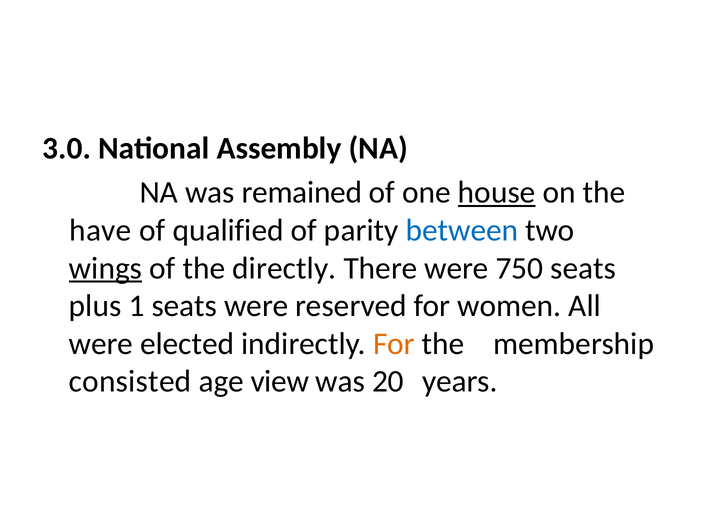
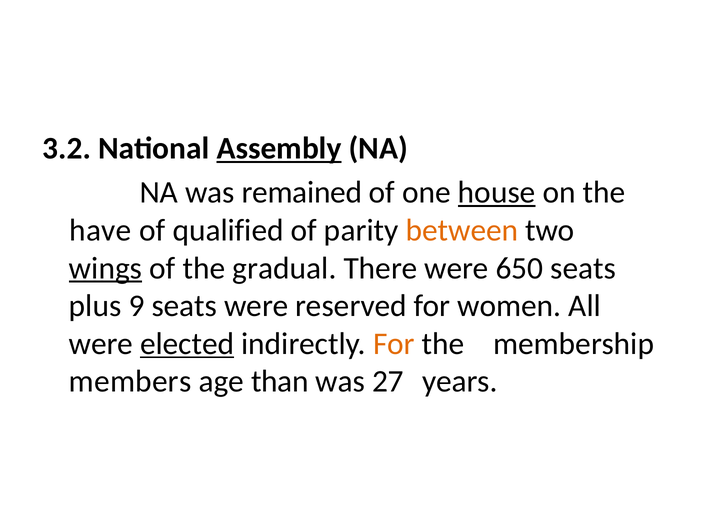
3.0: 3.0 -> 3.2 (67, 148)
Assembly underline: none -> present (279, 148)
between colour: blue -> orange (462, 230)
directly: directly -> gradual (284, 268)
750: 750 -> 650 (519, 268)
1: 1 -> 9 (136, 305)
elected underline: none -> present (187, 343)
consisted: consisted -> members (130, 381)
view: view -> than (280, 381)
20: 20 -> 27 (388, 381)
